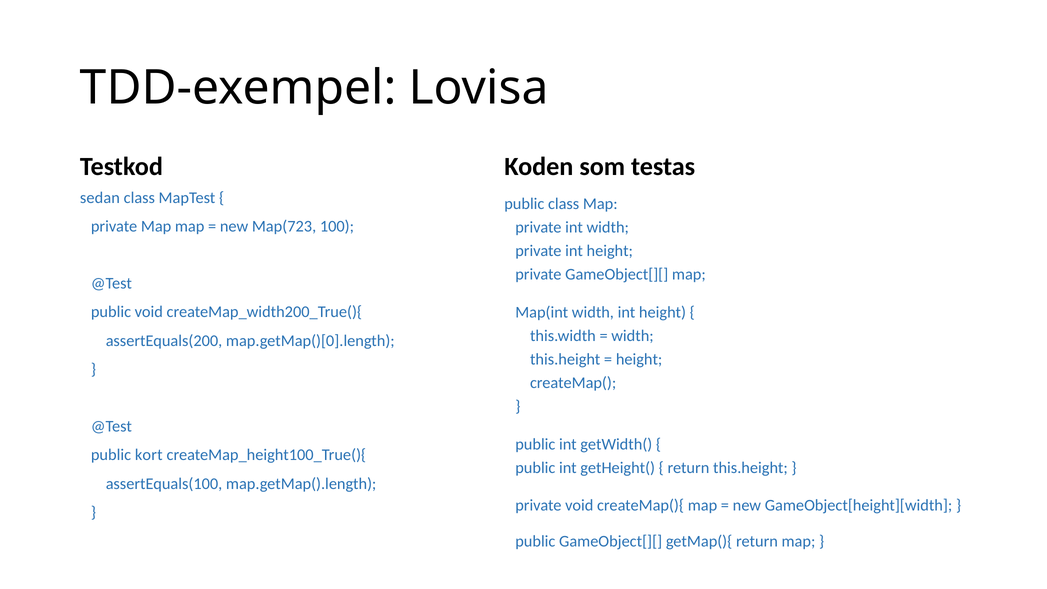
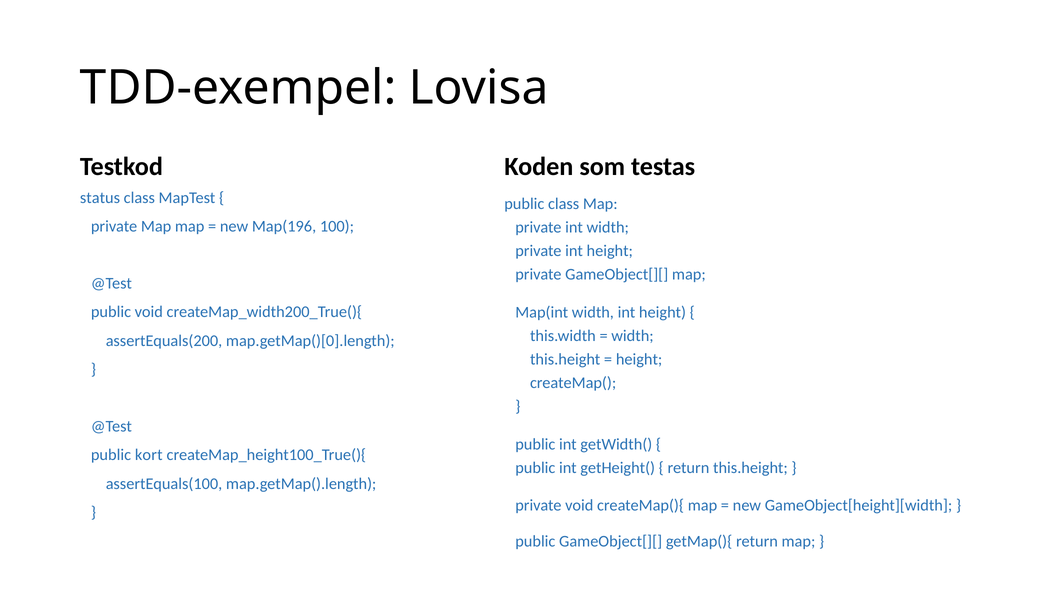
sedan: sedan -> status (100, 198)
Map(723: Map(723 -> Map(196 (284, 226)
